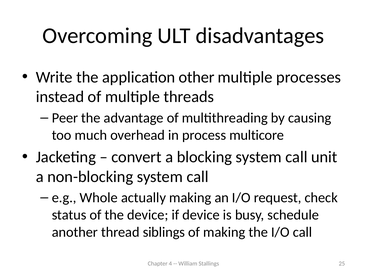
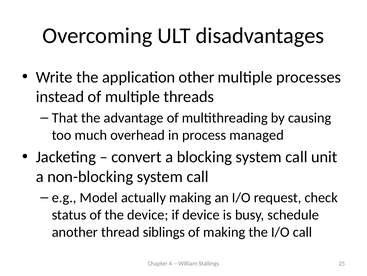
Peer: Peer -> That (65, 118)
multicore: multicore -> managed (257, 135)
Whole: Whole -> Model (99, 197)
